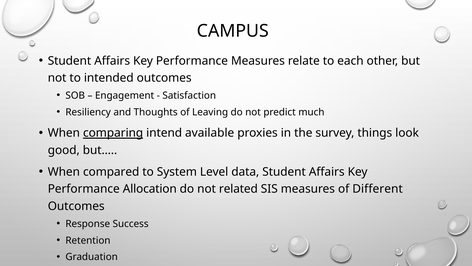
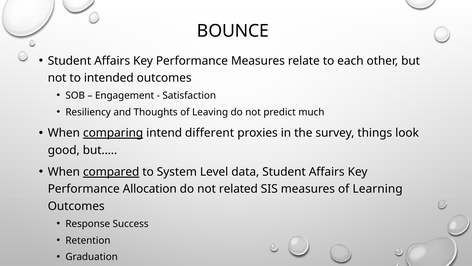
CAMPUS: CAMPUS -> BOUNCE (233, 31)
available: available -> different (210, 133)
compared underline: none -> present (111, 172)
Different: Different -> Learning (378, 189)
